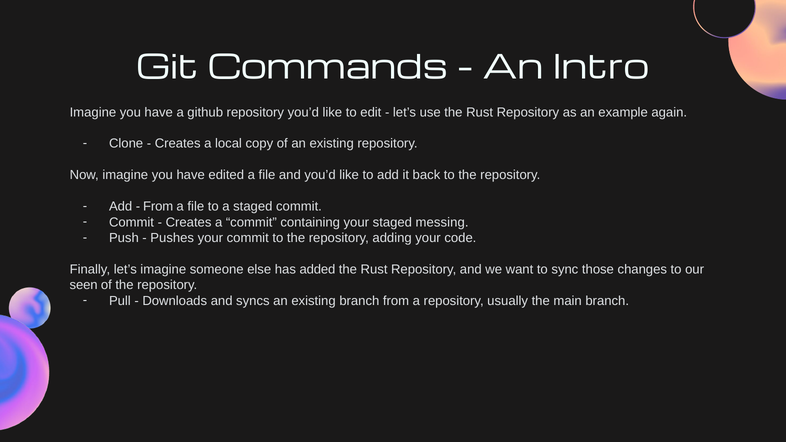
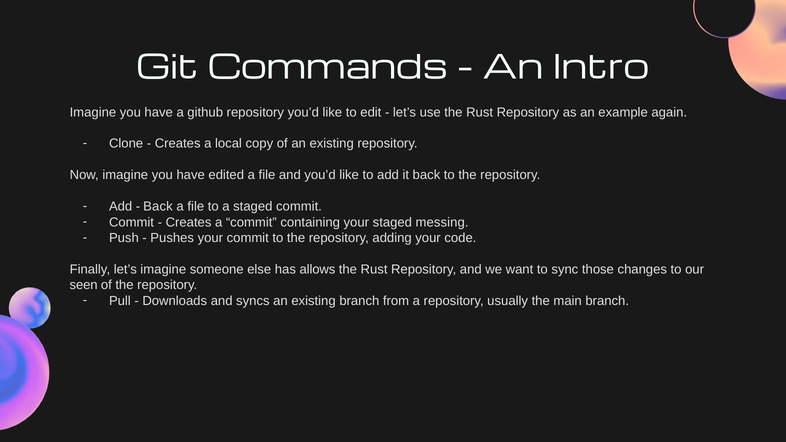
From: From -> Back (158, 207)
added: added -> allows (317, 269)
